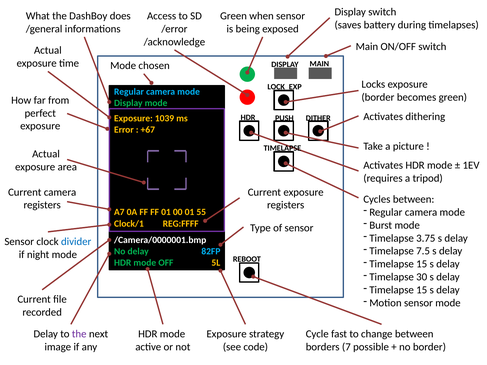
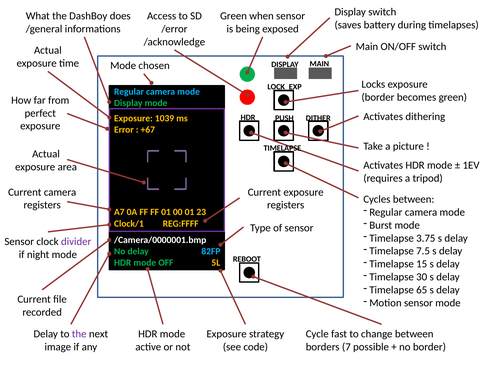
55: 55 -> 23 (201, 212)
divider colour: blue -> purple (76, 242)
15: 15 -> 65 (422, 290)
